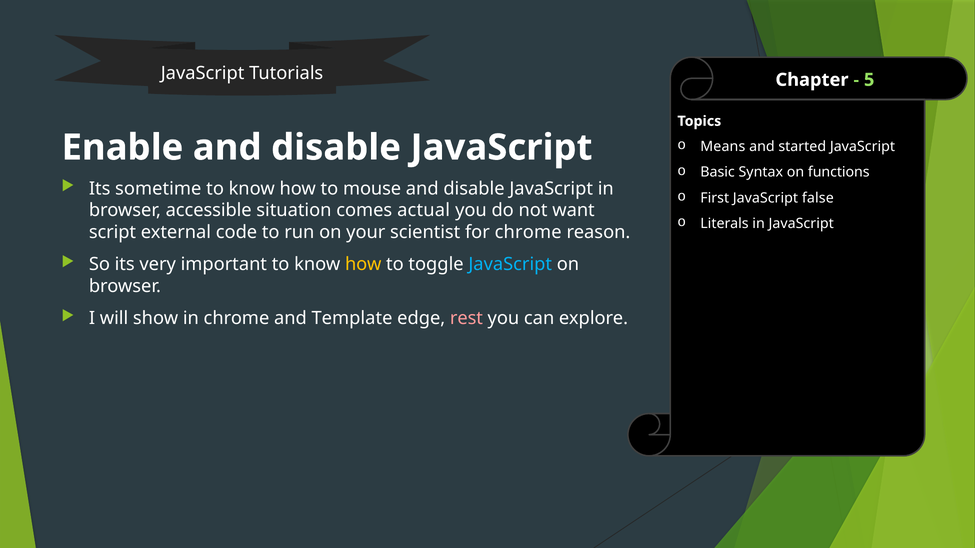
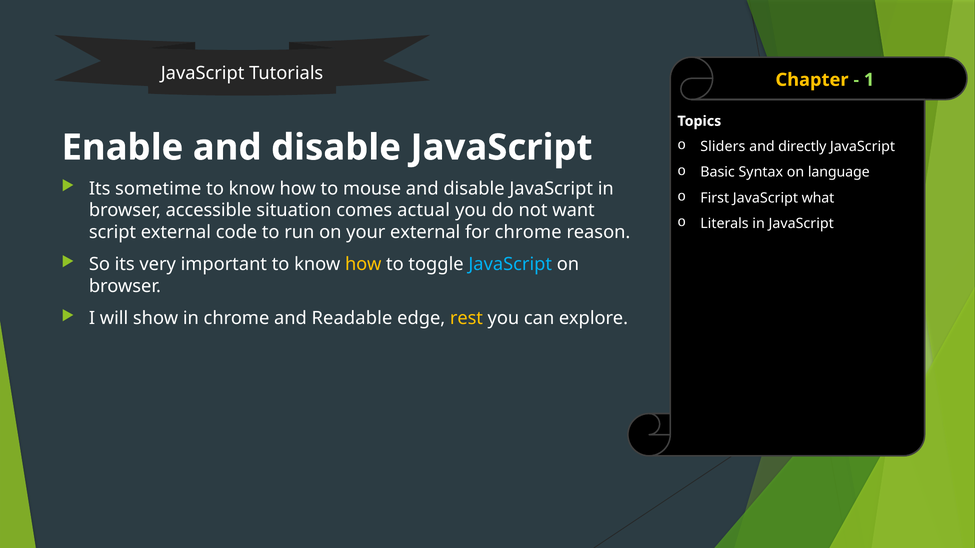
Chapter colour: white -> yellow (812, 80)
5: 5 -> 1 (869, 80)
Means: Means -> Sliders (723, 147)
started: started -> directly (802, 147)
functions: functions -> language (839, 172)
false: false -> what (818, 198)
your scientist: scientist -> external (425, 233)
Template: Template -> Readable (352, 319)
rest colour: pink -> yellow (466, 319)
